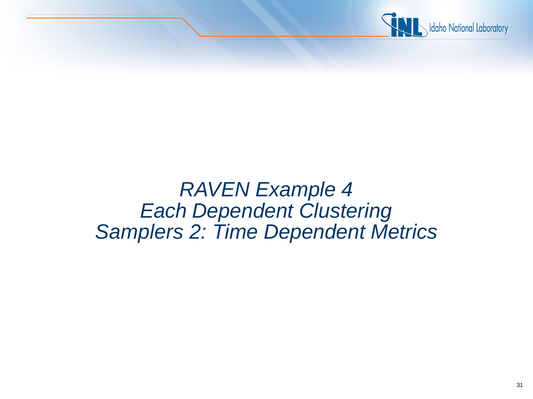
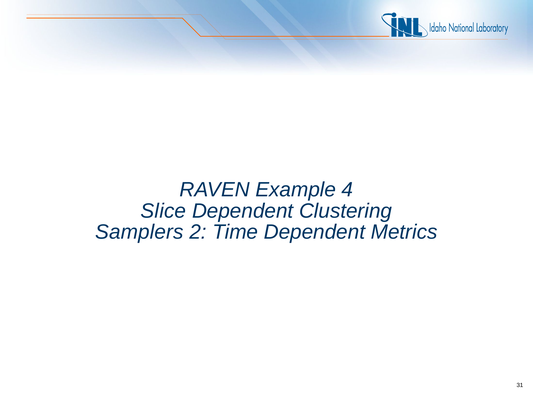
Each: Each -> Slice (163, 211)
